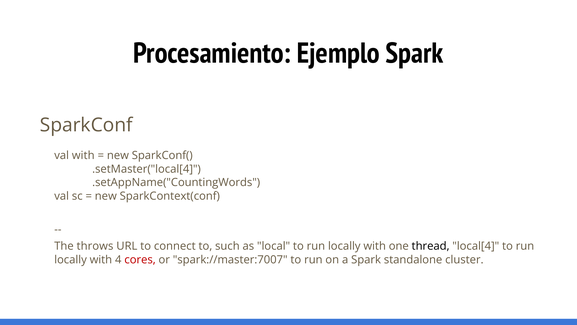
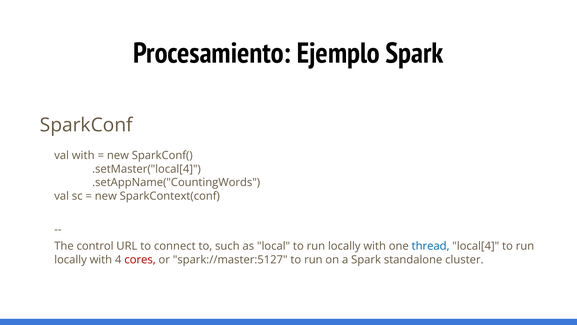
throws: throws -> control (95, 246)
thread colour: black -> blue (431, 246)
spark://master:7007: spark://master:7007 -> spark://master:5127 (230, 259)
